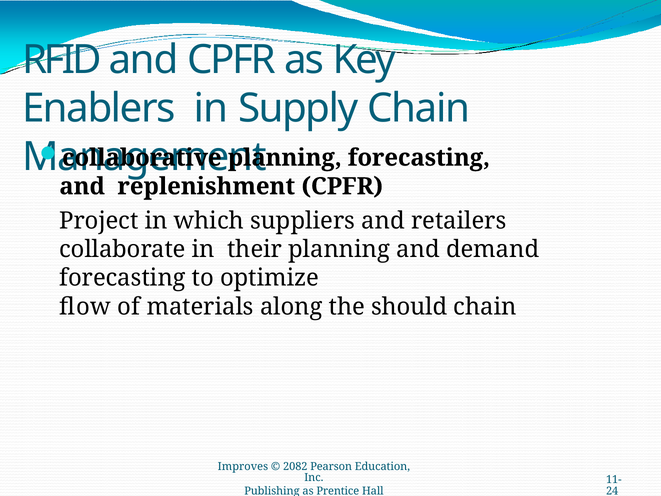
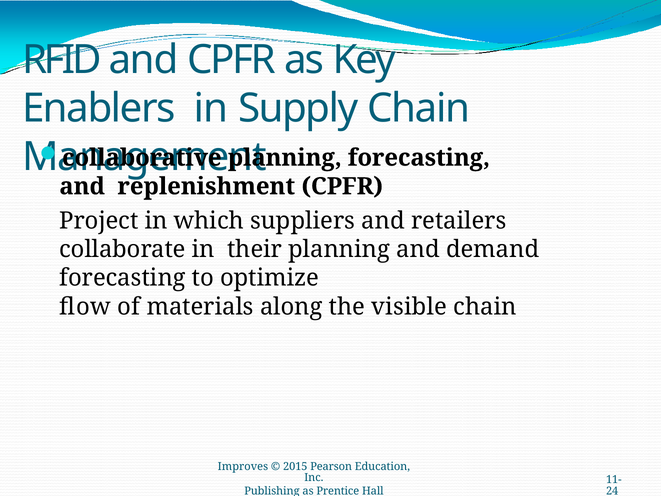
should: should -> visible (409, 307)
2082: 2082 -> 2015 (295, 466)
